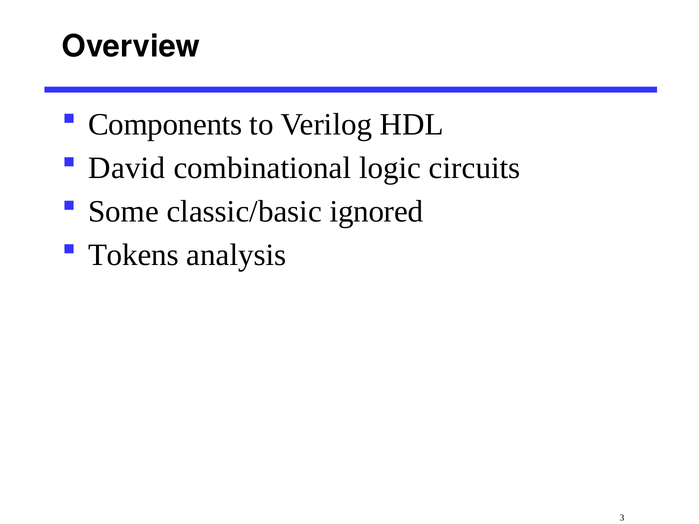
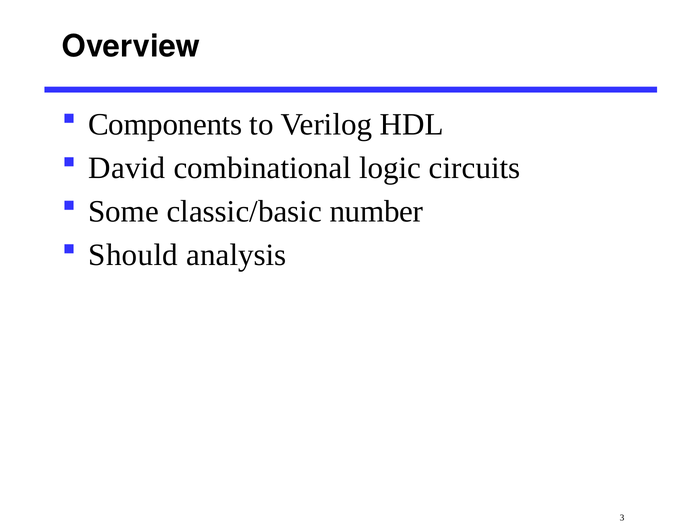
ignored: ignored -> number (376, 212)
Tokens: Tokens -> Should (133, 255)
